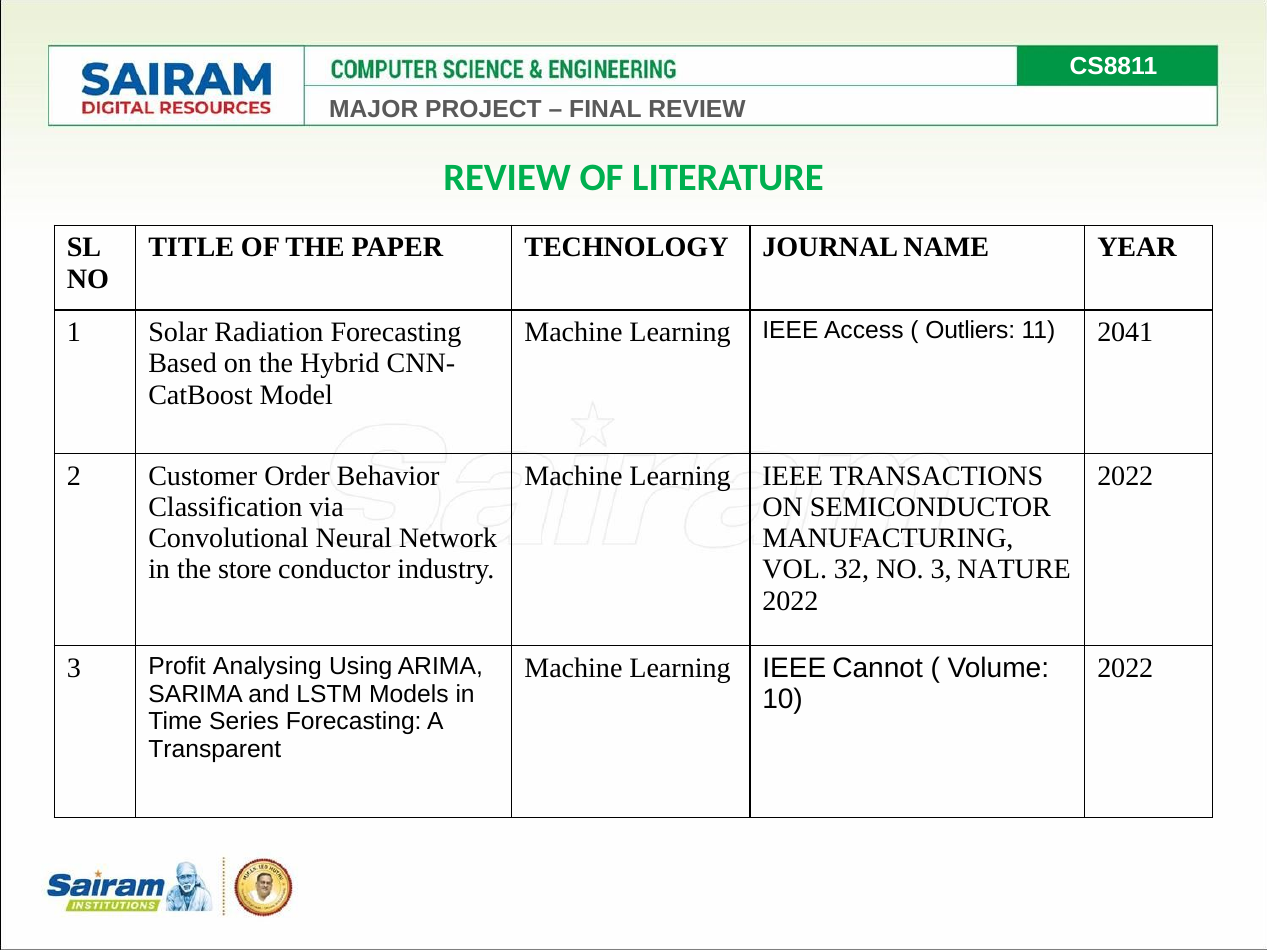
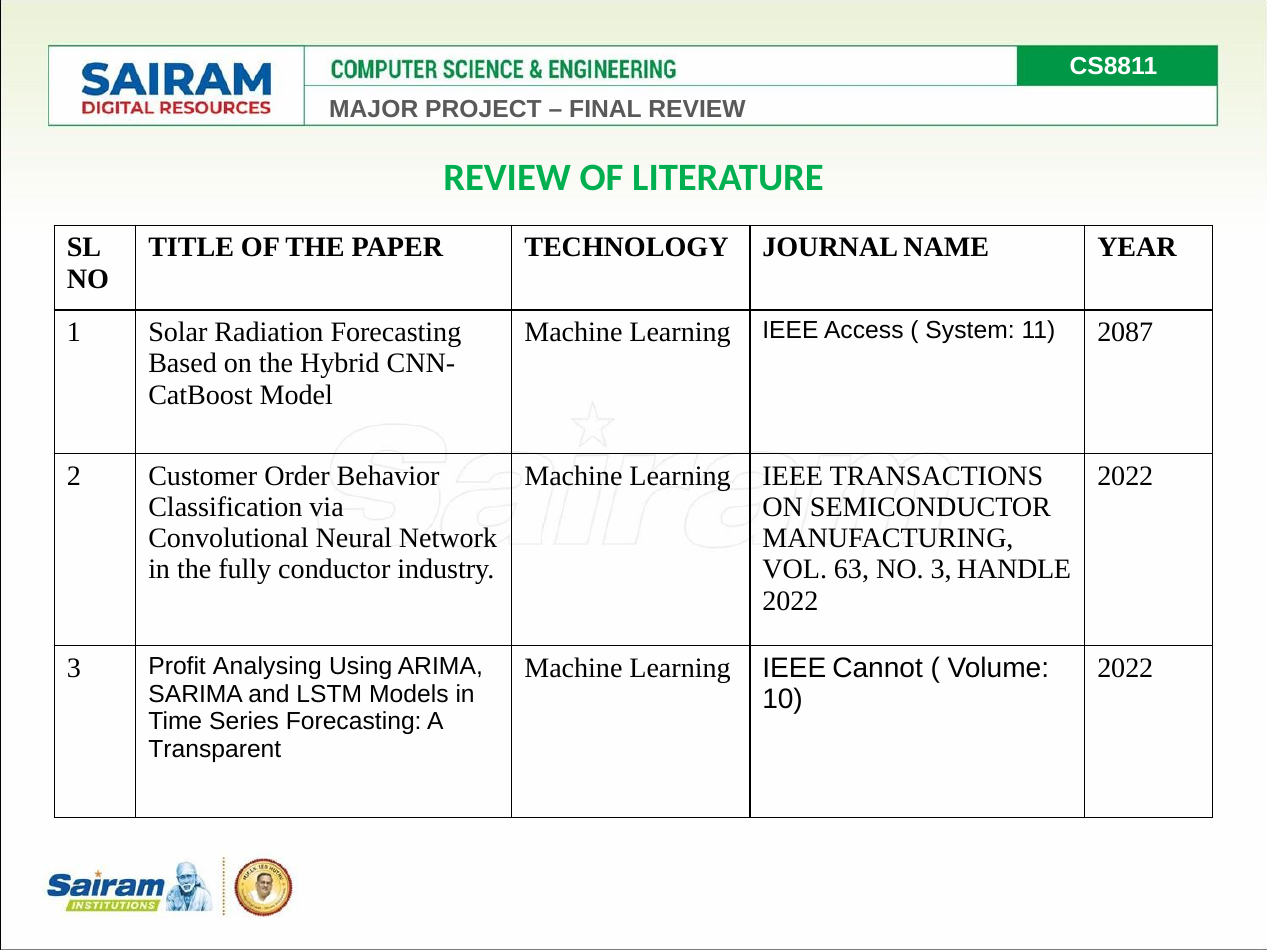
Outliers: Outliers -> System (970, 331)
2041: 2041 -> 2087 (1125, 333)
store: store -> fully (245, 570)
32: 32 -> 63 (852, 570)
NATURE: NATURE -> HANDLE (1014, 570)
